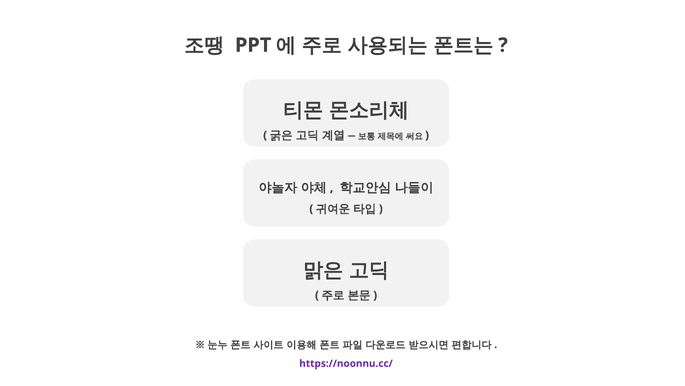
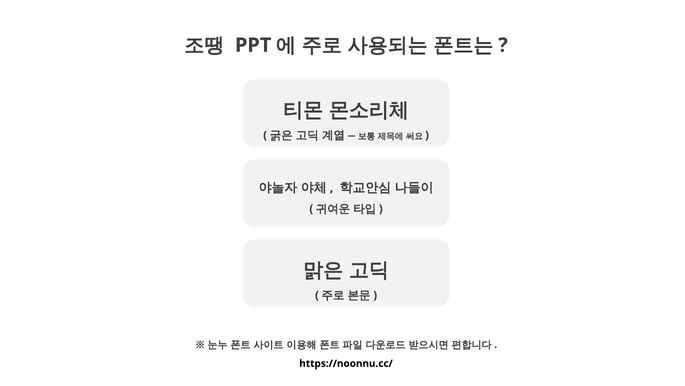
https://noonnu.cc/ colour: purple -> black (346, 363)
